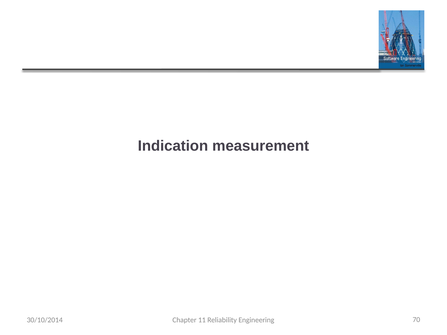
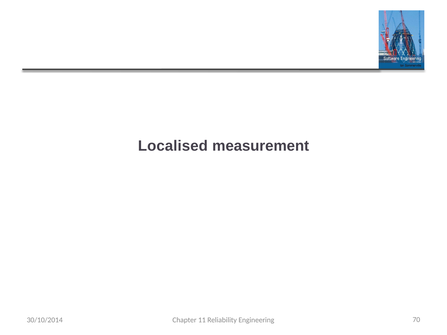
Indication: Indication -> Localised (173, 146)
